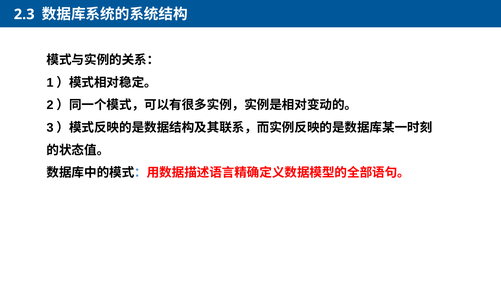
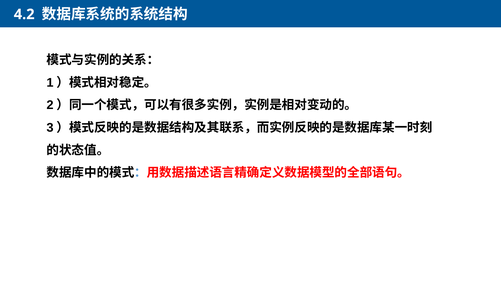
2.3: 2.3 -> 4.2 (24, 14)
